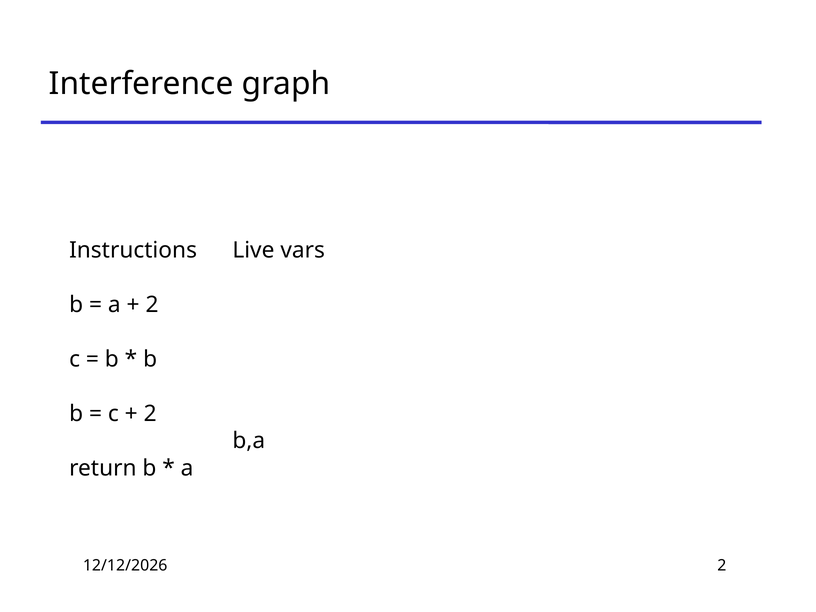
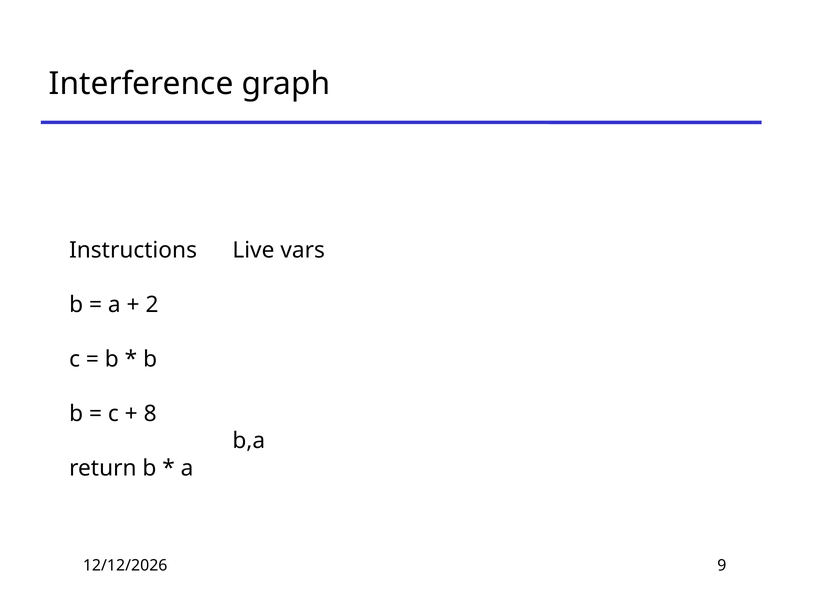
2: 2 -> 8 (150, 414)
2: 2 -> 9 (722, 566)
